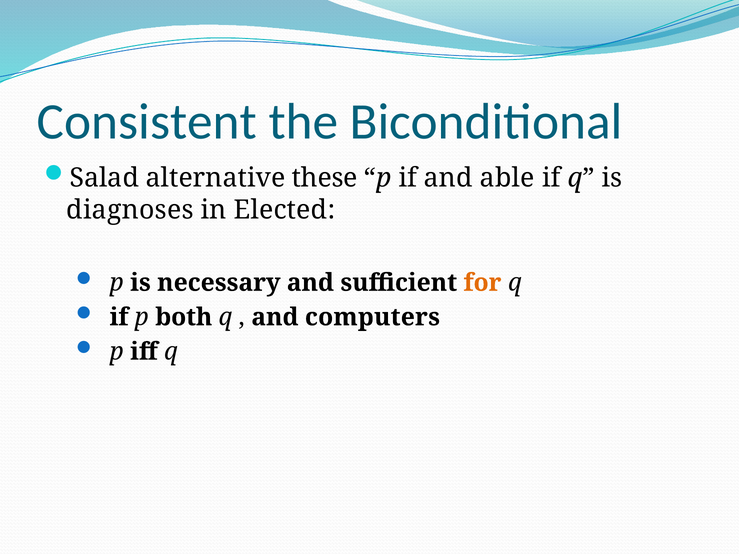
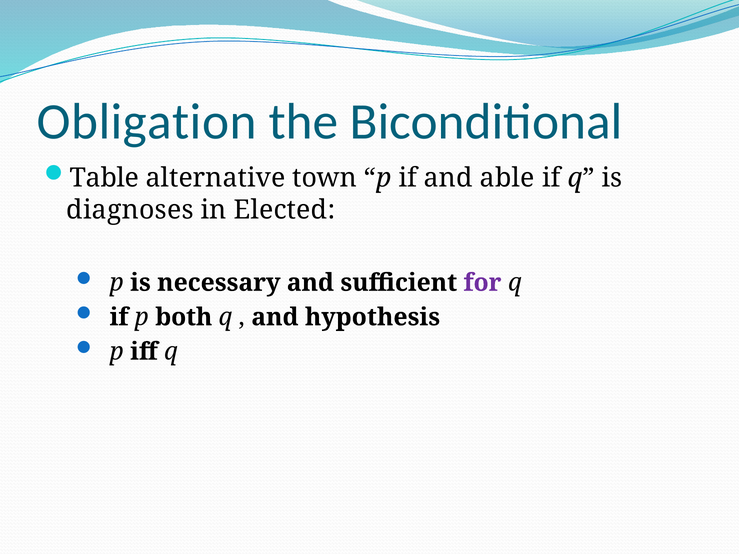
Consistent: Consistent -> Obligation (147, 122)
Salad: Salad -> Table (104, 178)
these: these -> town (325, 178)
for colour: orange -> purple (483, 283)
computers: computers -> hypothesis (373, 317)
